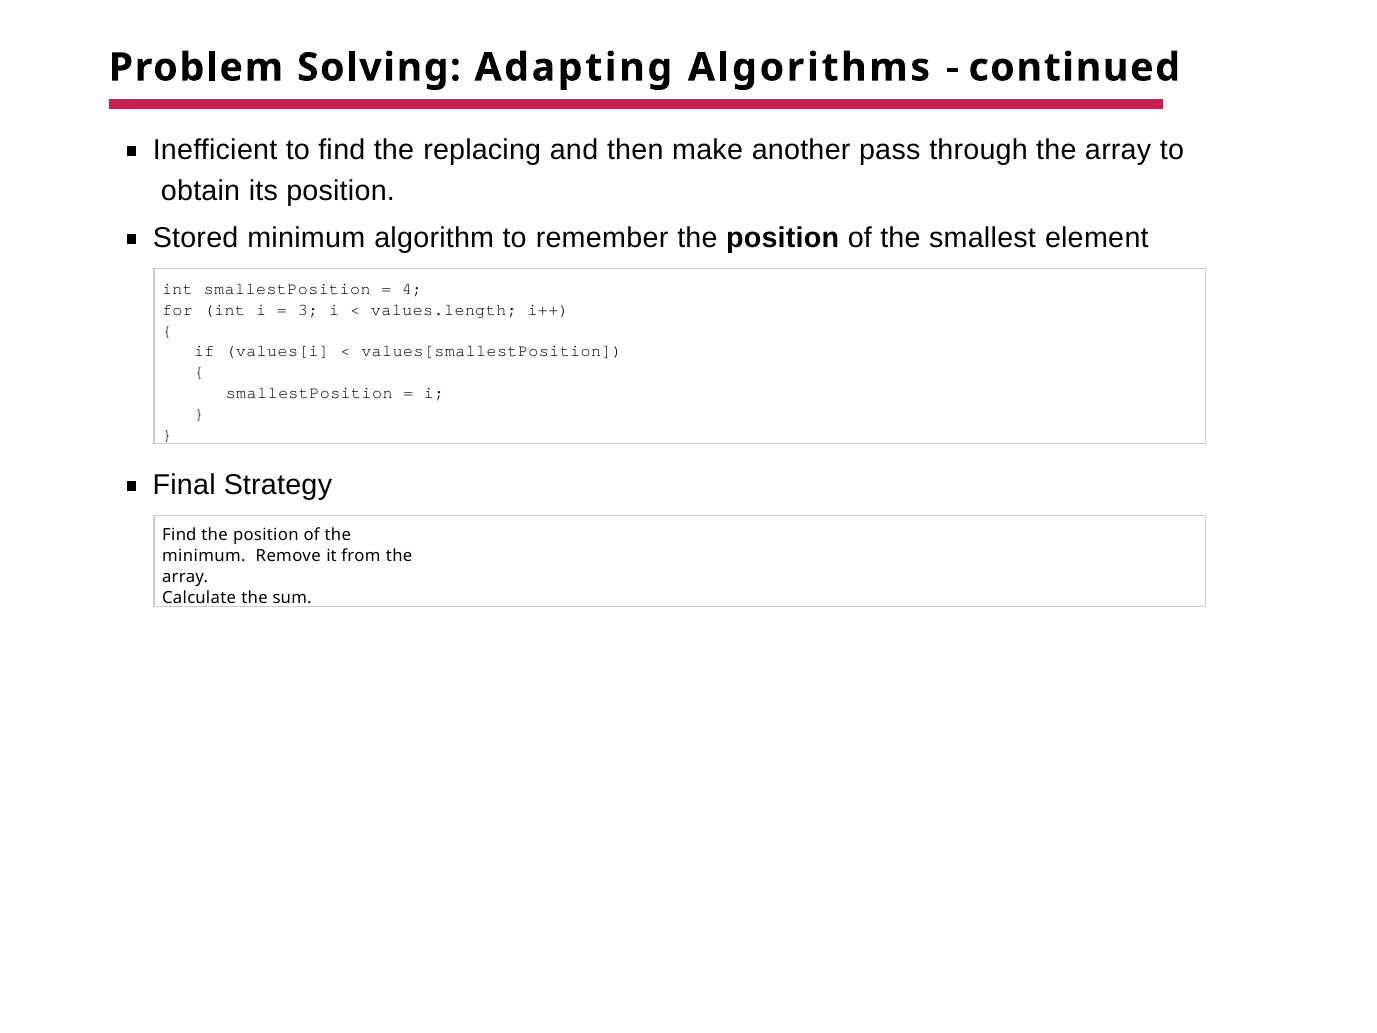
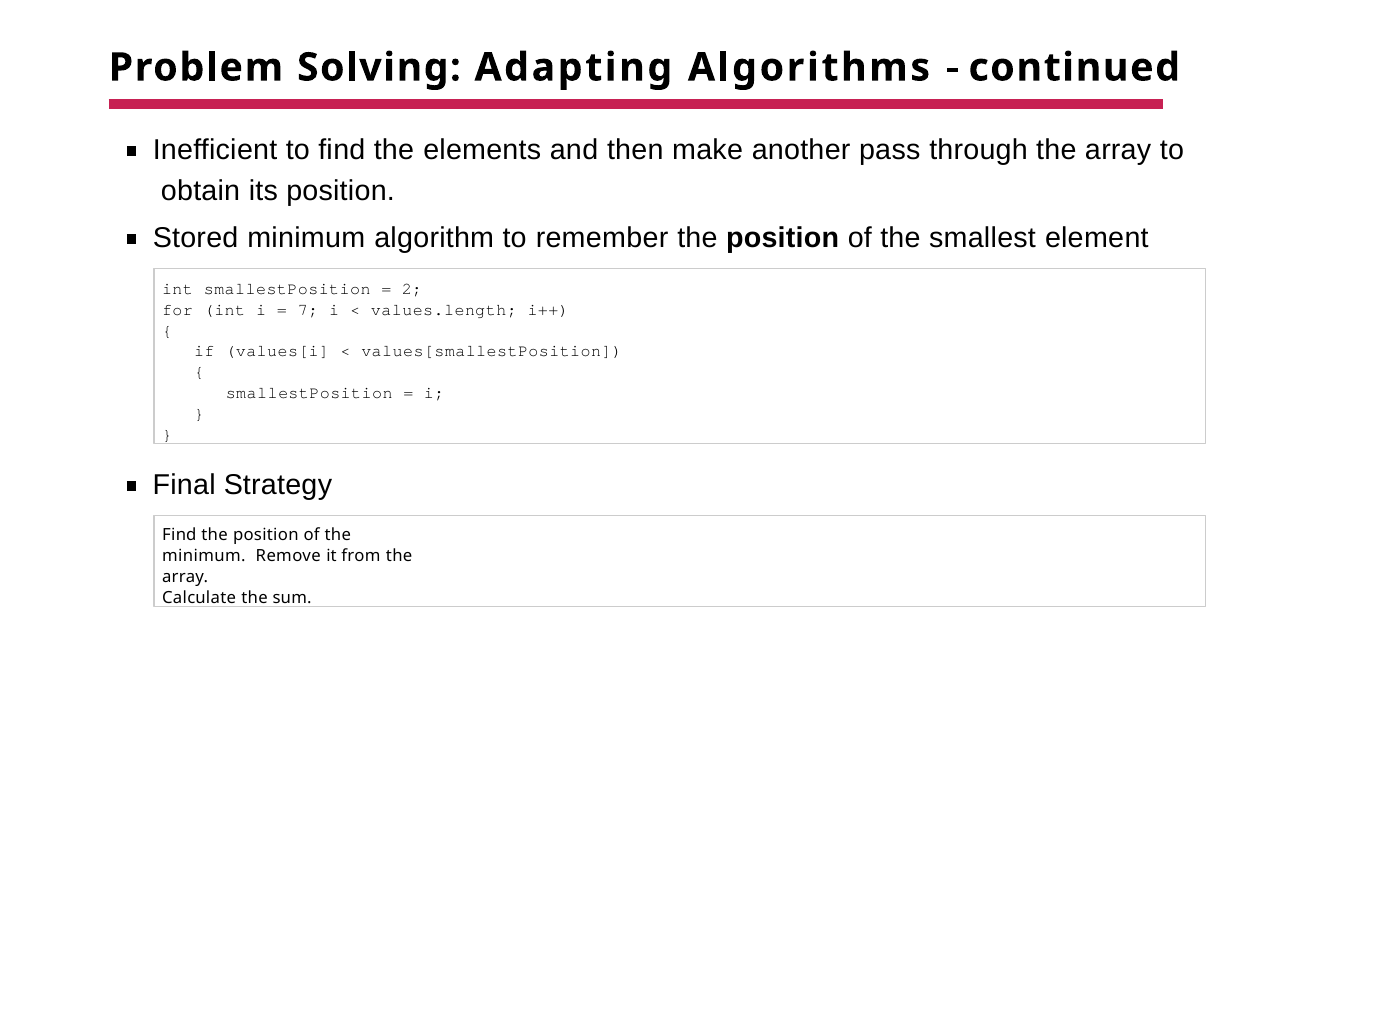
replacing: replacing -> elements (482, 150)
4: 4 -> 2 (412, 289)
3: 3 -> 7 (308, 310)
